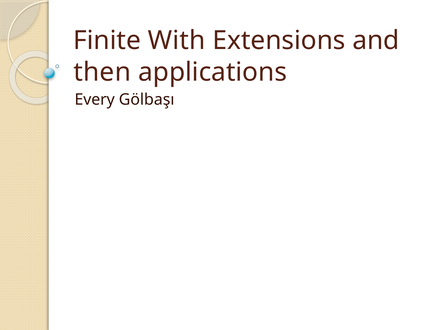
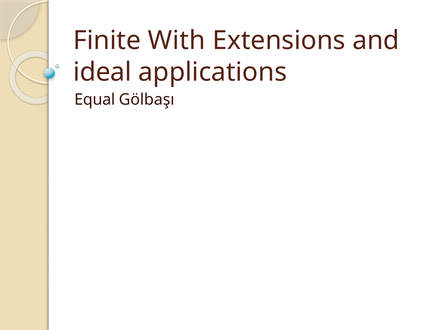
then: then -> ideal (102, 72)
Every: Every -> Equal (95, 100)
